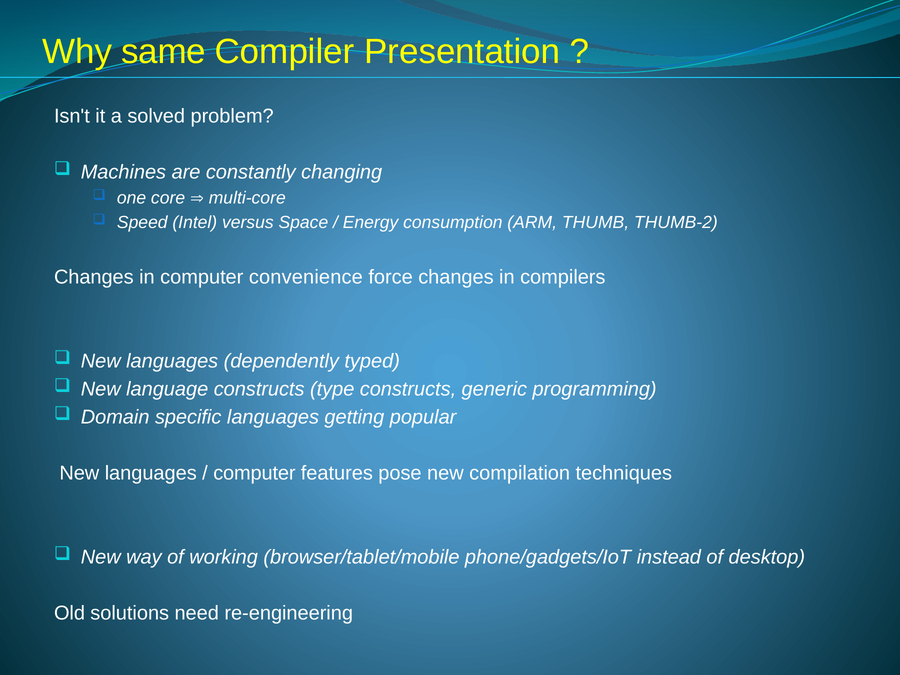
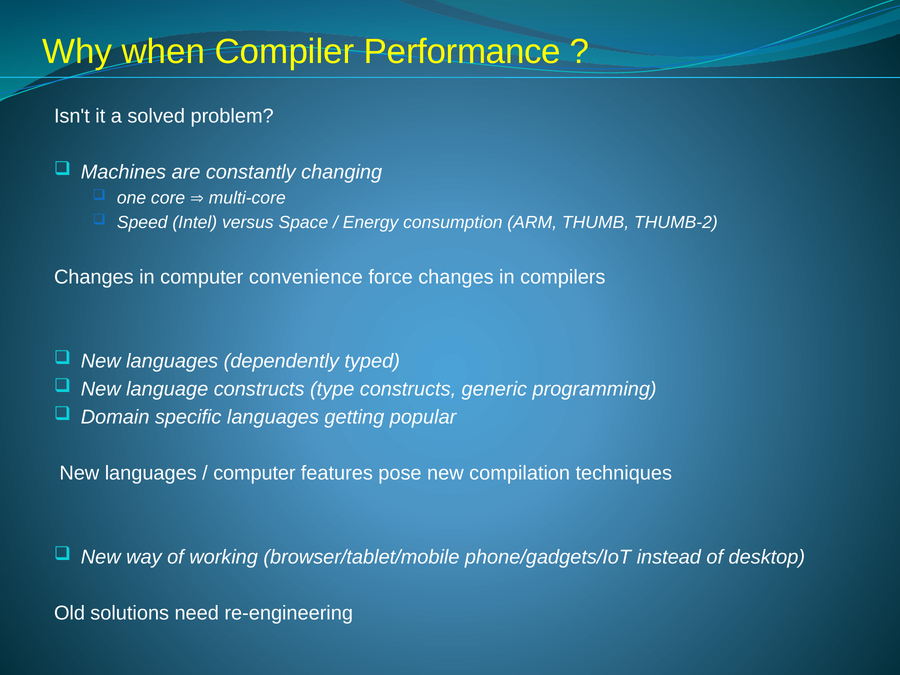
same: same -> when (163, 52)
Presentation: Presentation -> Performance (462, 52)
